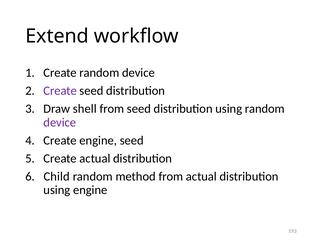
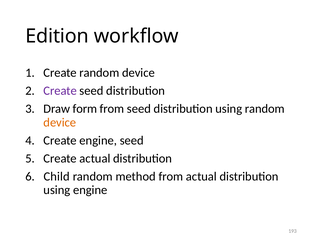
Extend: Extend -> Edition (57, 36)
shell: shell -> form (85, 109)
device colour: purple -> orange (60, 122)
